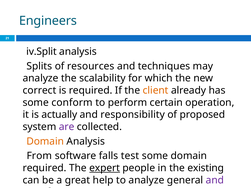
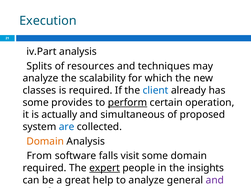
Engineers: Engineers -> Execution (48, 21)
iv.Split: iv.Split -> iv.Part (41, 52)
correct: correct -> classes (39, 91)
client colour: orange -> blue (156, 91)
conform: conform -> provides (72, 103)
perform underline: none -> present (127, 103)
responsibility: responsibility -> simultaneous (133, 115)
are colour: purple -> blue (67, 127)
test: test -> visit (130, 156)
existing: existing -> insights (206, 168)
